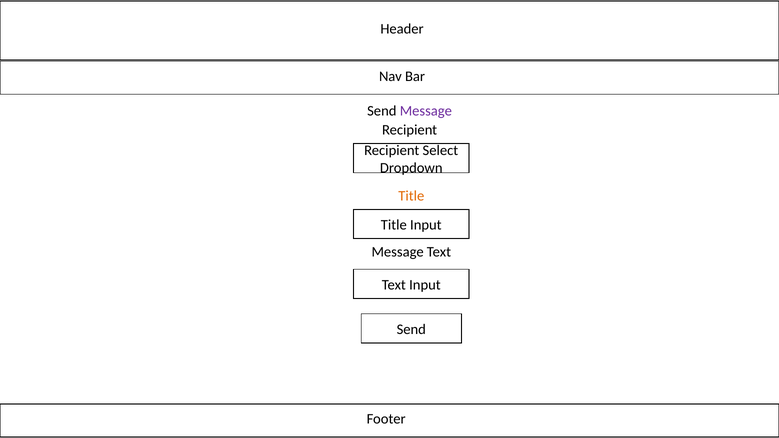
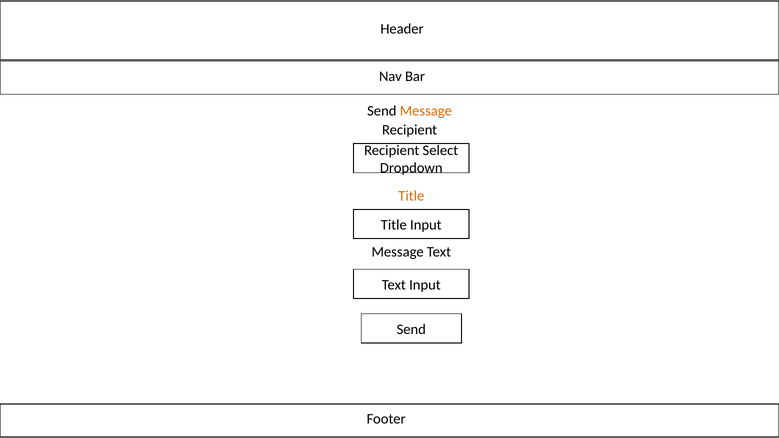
Message colour: purple -> orange (426, 111)
